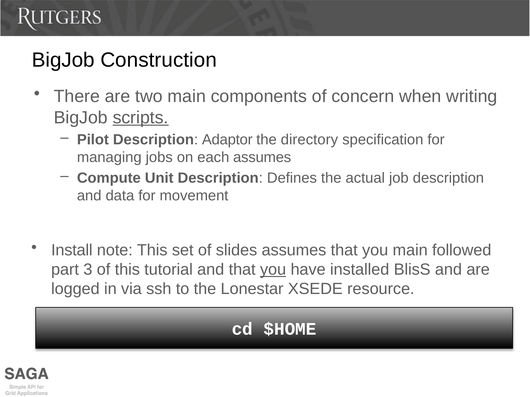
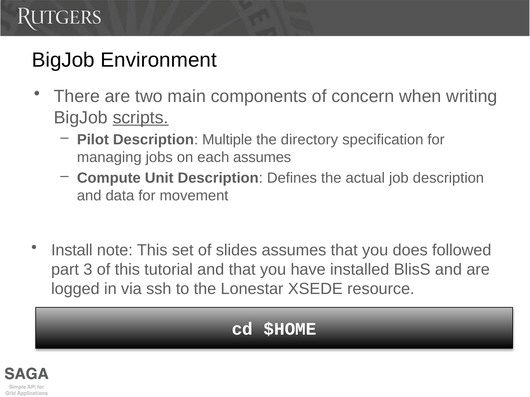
Construction: Construction -> Environment (159, 60)
Adaptor: Adaptor -> Multiple (227, 140)
you main: main -> does (410, 250)
you underline: present -> none (273, 270)
